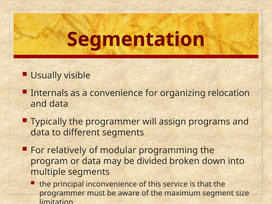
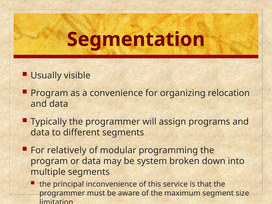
Internals: Internals -> Program (49, 93)
divided: divided -> system (152, 161)
